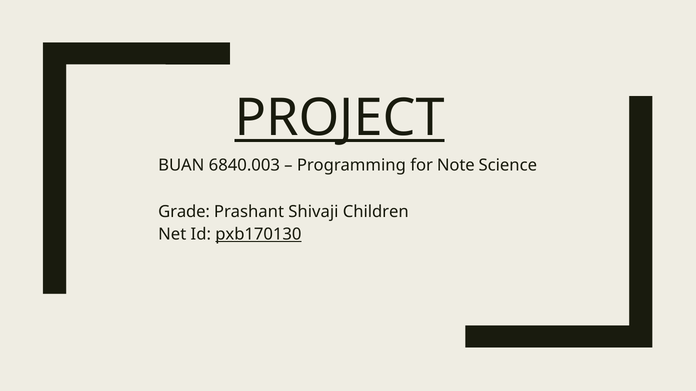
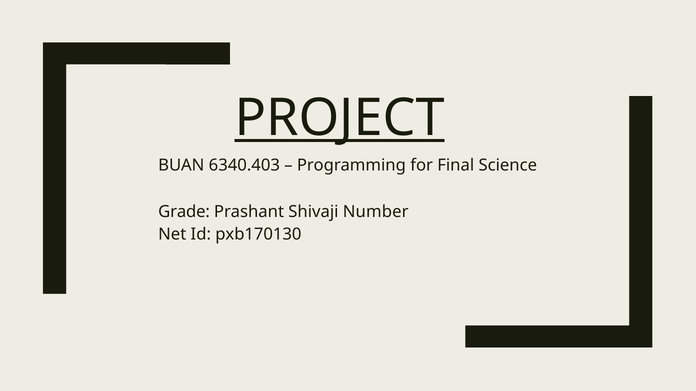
6840.003: 6840.003 -> 6340.403 (244, 165)
Note: Note -> Final (456, 165)
Children: Children -> Number (376, 212)
pxb170130 underline: present -> none (258, 234)
